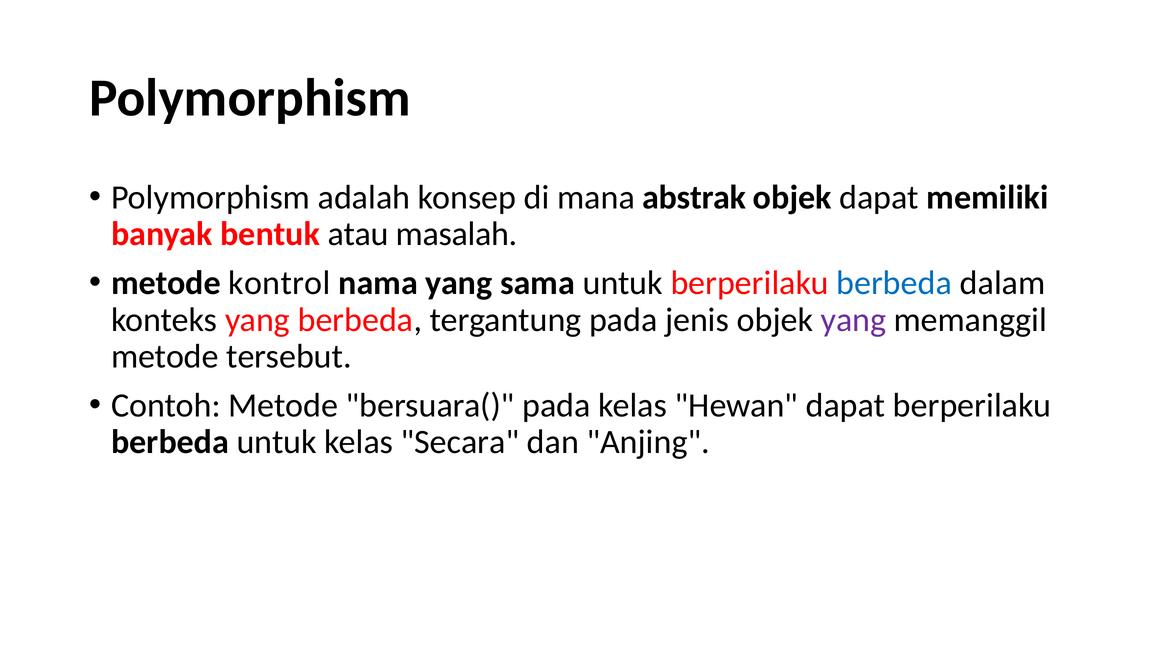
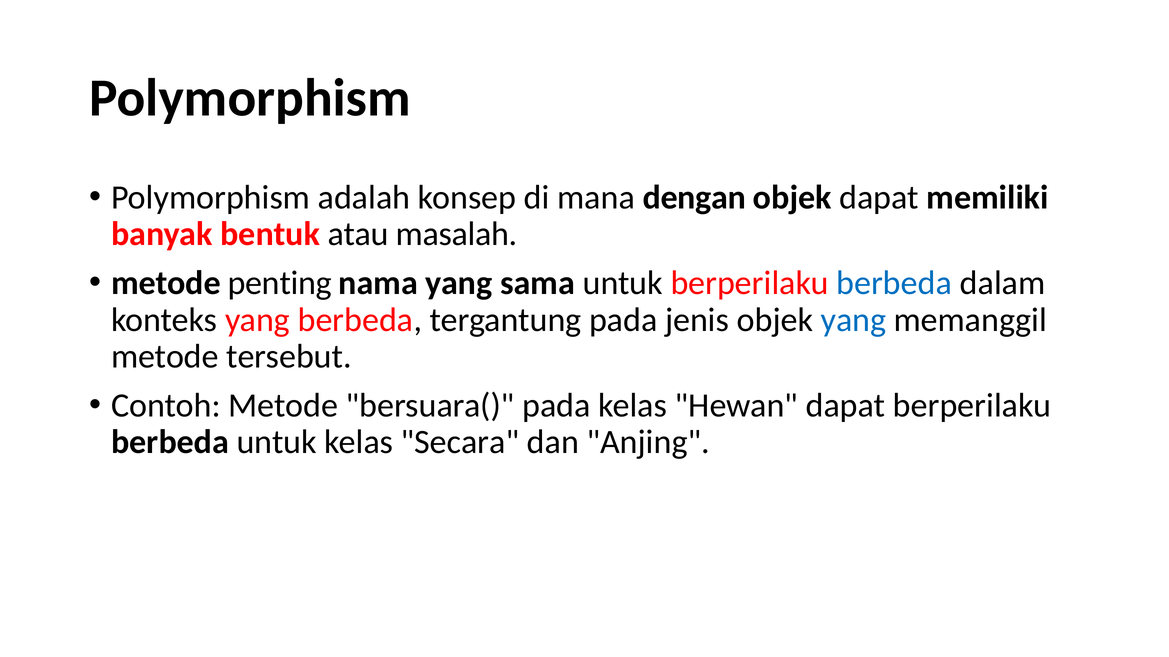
abstrak: abstrak -> dengan (694, 198)
kontrol: kontrol -> penting (280, 283)
yang colour: purple -> blue (853, 320)
